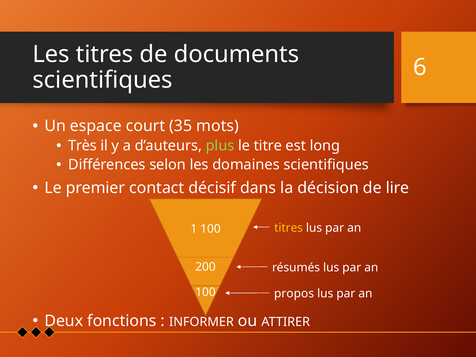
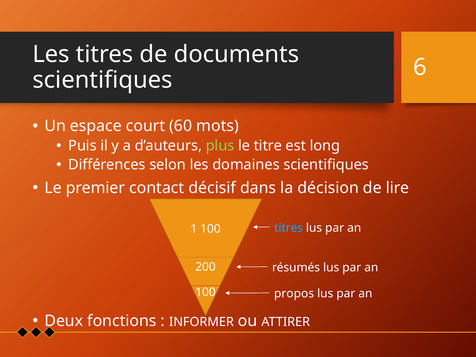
35: 35 -> 60 (181, 126)
Très: Très -> Puis (82, 146)
titres colour: yellow -> light blue (289, 228)
